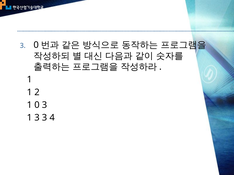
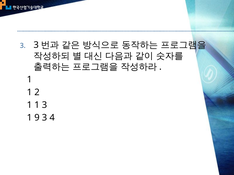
3 0: 0 -> 3 (36, 45)
0: 0 -> 1 (37, 105)
1 3: 3 -> 9 (37, 118)
